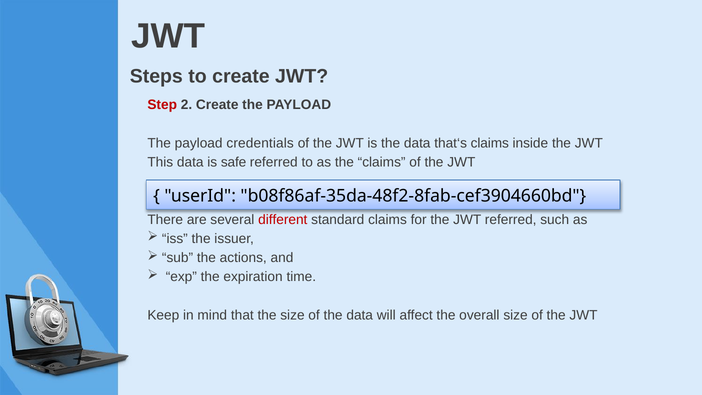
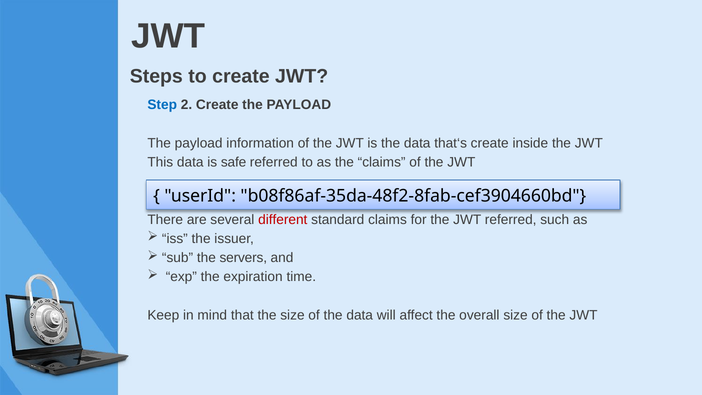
Step colour: red -> blue (162, 105)
credentials: credentials -> information (260, 143)
that‘s claims: claims -> create (490, 143)
actions: actions -> servers (243, 258)
